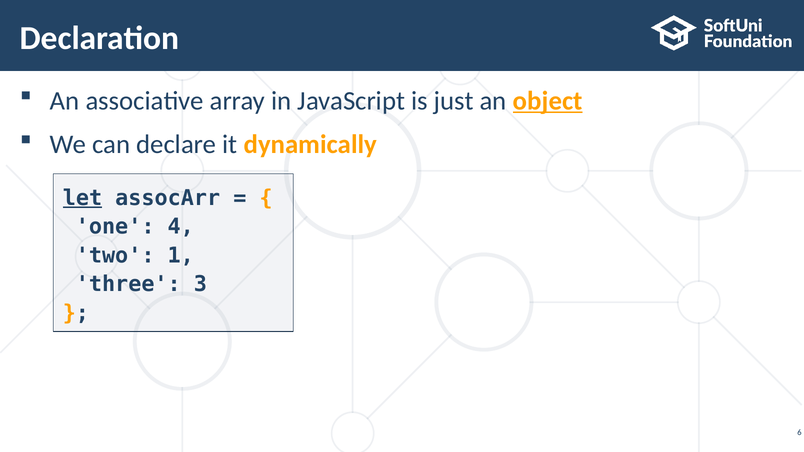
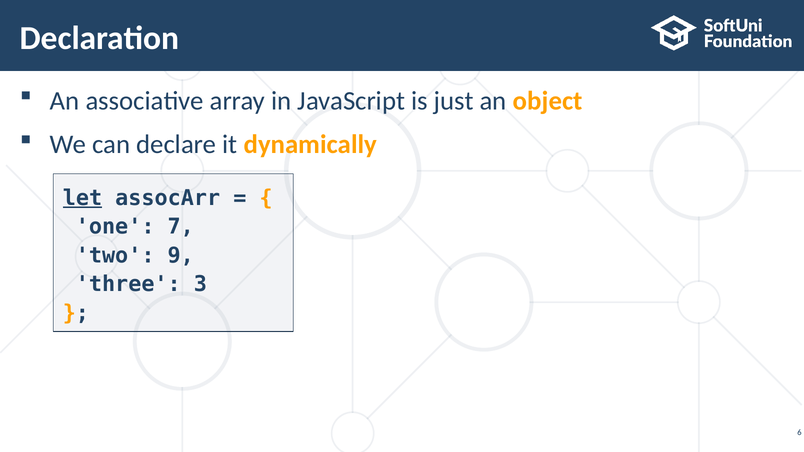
object underline: present -> none (548, 101)
4: 4 -> 7 (181, 227)
1: 1 -> 9 (181, 256)
